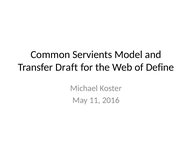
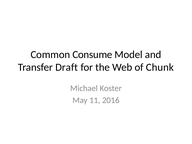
Servients: Servients -> Consume (92, 55)
Define: Define -> Chunk (160, 67)
